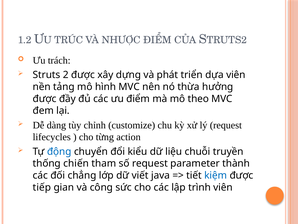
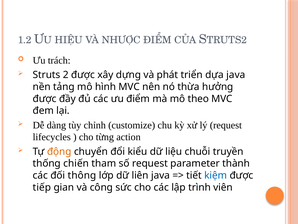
TRÚC: TRÚC -> HIỆU (69, 40)
dựa viên: viên -> java (236, 75)
động colour: blue -> orange (59, 151)
chẳng: chẳng -> thông (82, 175)
viết: viết -> liên (140, 175)
